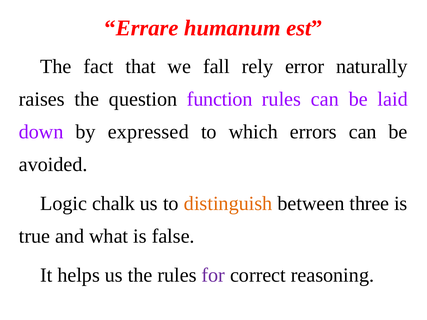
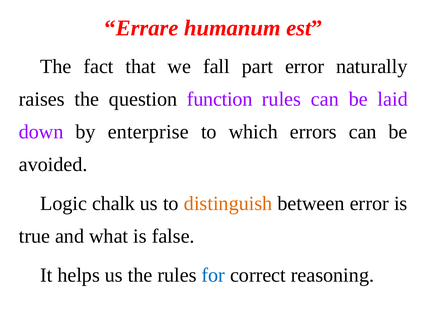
rely: rely -> part (257, 67)
expressed: expressed -> enterprise (148, 132)
between three: three -> error (369, 204)
for colour: purple -> blue (213, 275)
